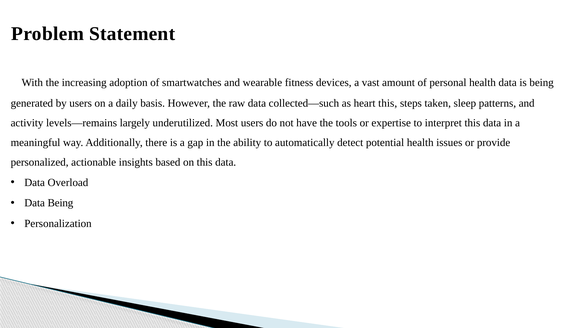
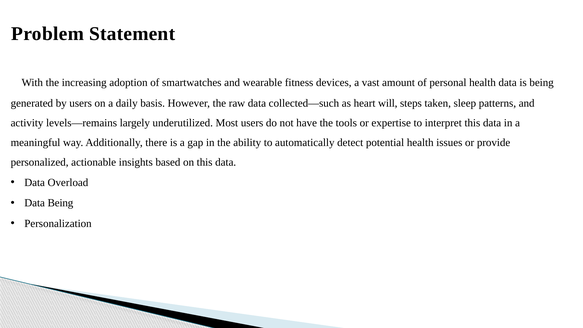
heart this: this -> will (388, 103)
